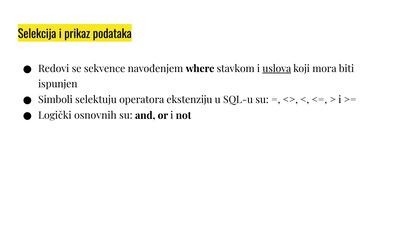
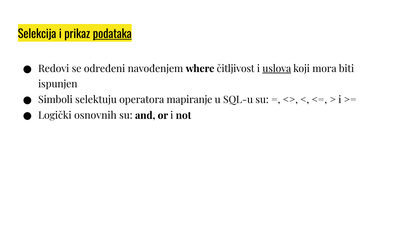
podataka underline: none -> present (112, 34)
sekvence: sekvence -> određeni (105, 68)
stavkom: stavkom -> čitljivost (236, 68)
ekstenziju: ekstenziju -> mapiranje (189, 100)
